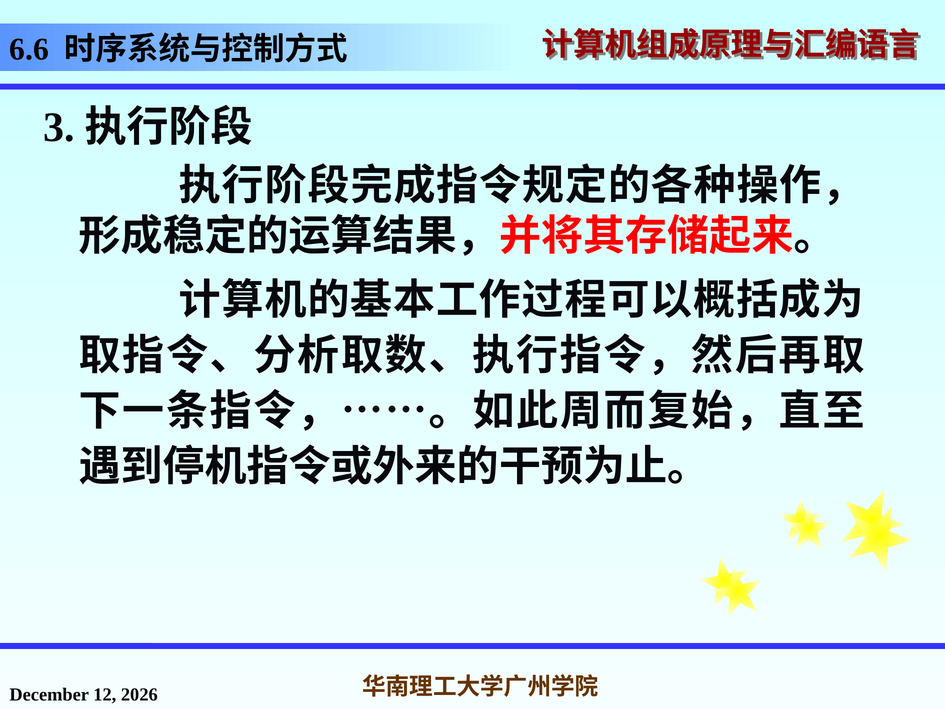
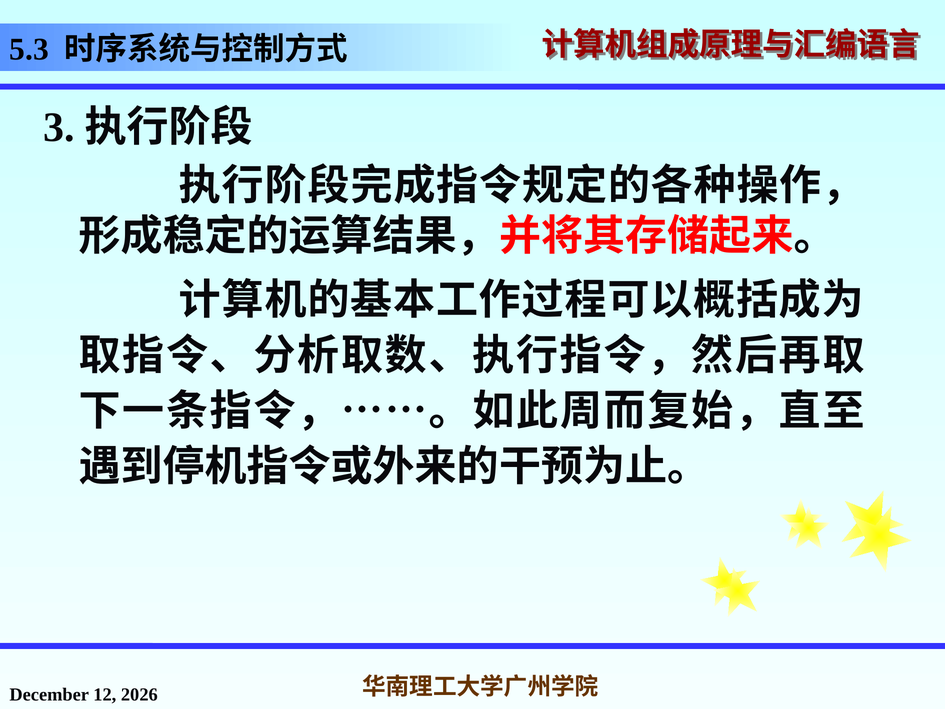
6.6: 6.6 -> 5.3 (29, 49)
